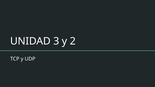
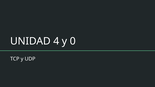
3: 3 -> 4 (56, 41)
2: 2 -> 0 (73, 41)
